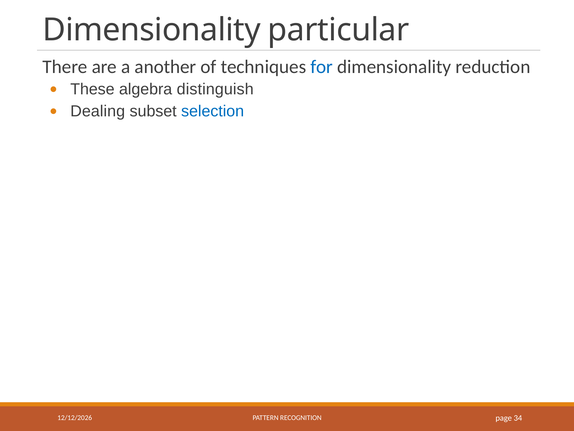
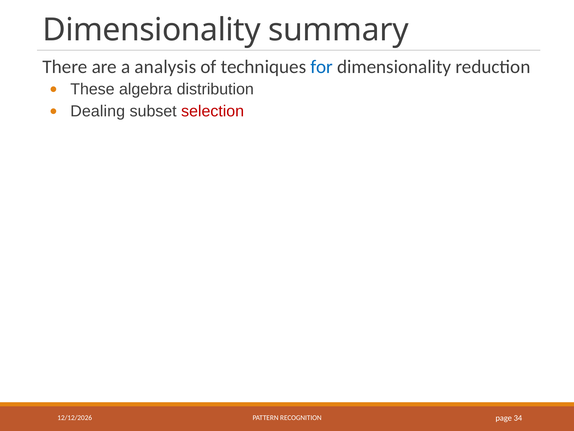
particular: particular -> summary (338, 30)
another: another -> analysis (165, 67)
distinguish: distinguish -> distribution (215, 89)
selection colour: blue -> red (213, 111)
